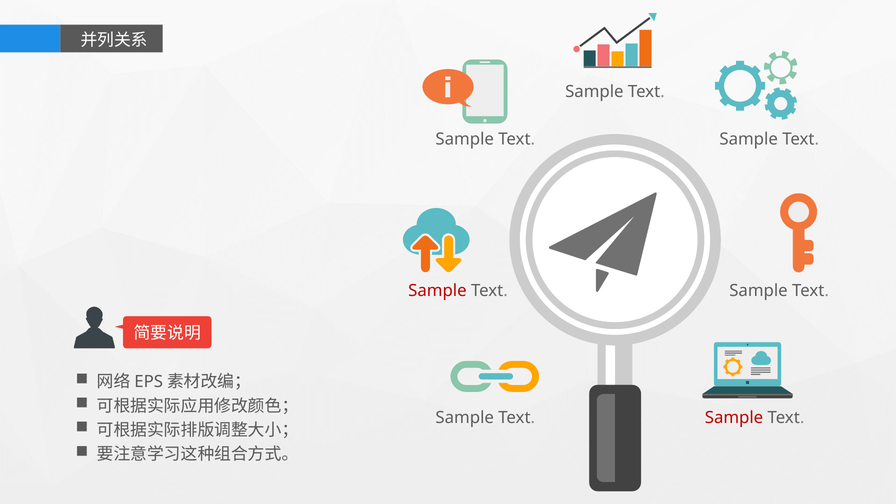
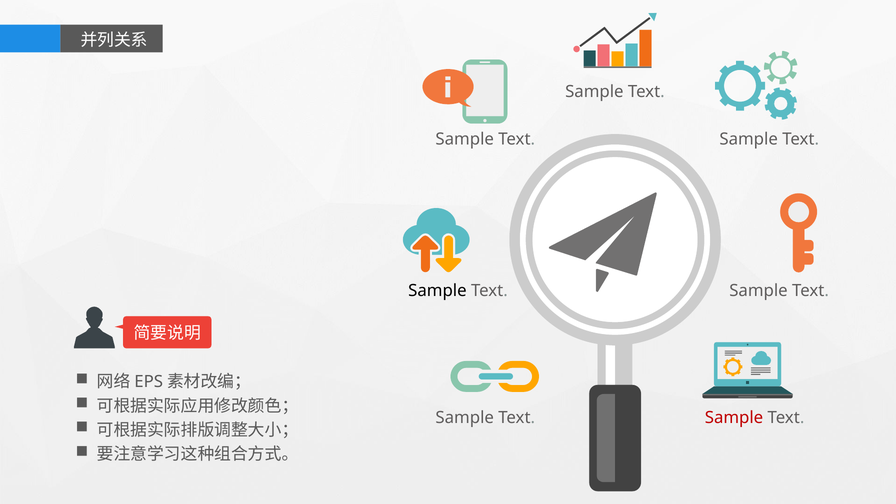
Sample colour: red -> black (437, 291)
